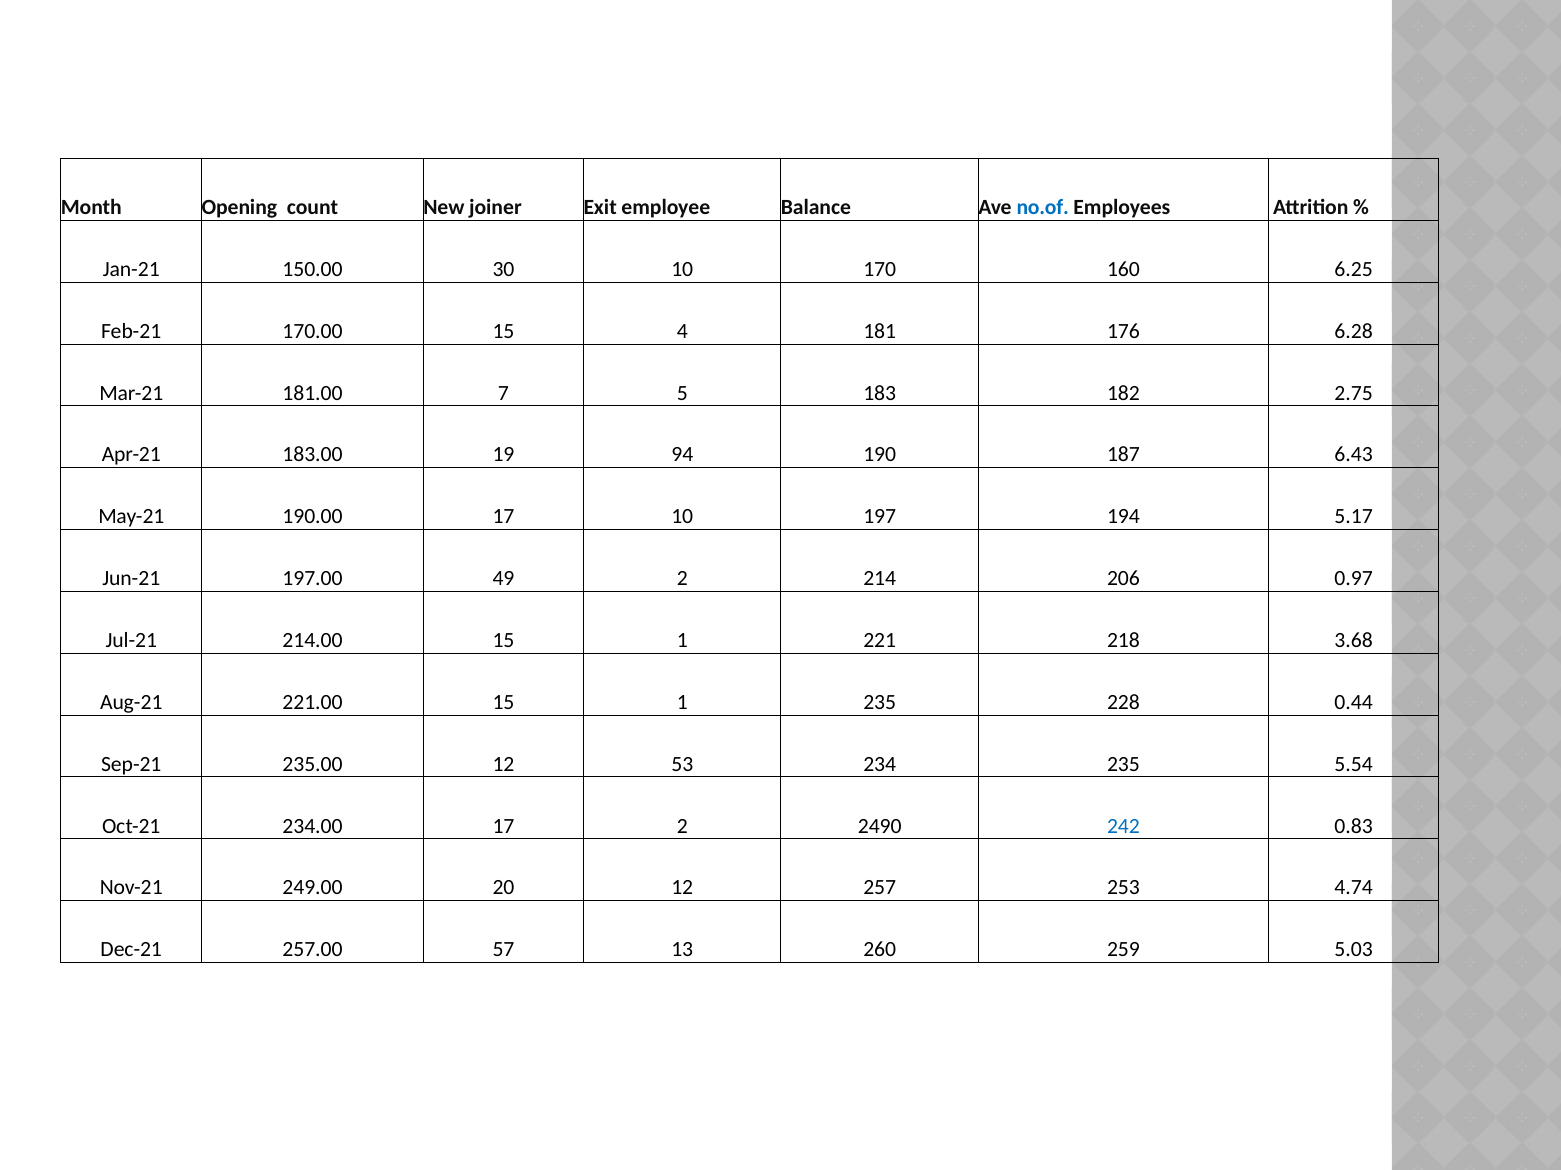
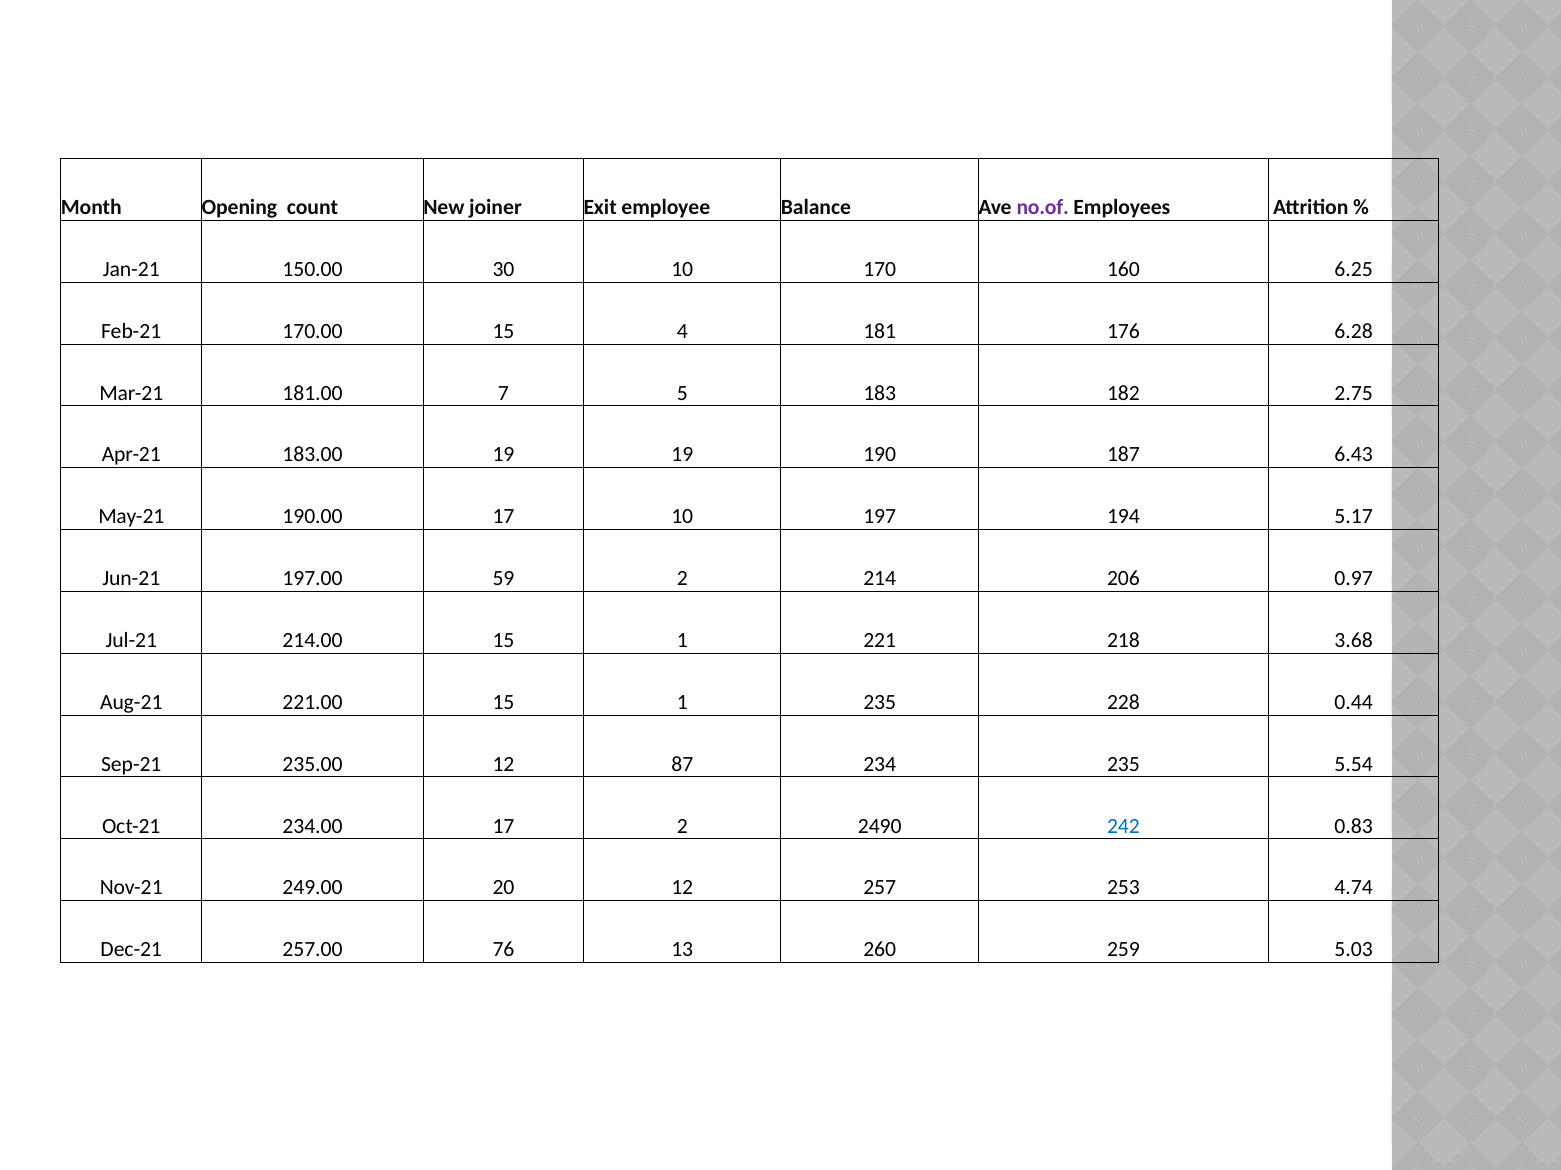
no.of colour: blue -> purple (1043, 208)
19 94: 94 -> 19 (682, 455)
49: 49 -> 59 (503, 579)
53: 53 -> 87 (682, 764)
57: 57 -> 76 (503, 950)
